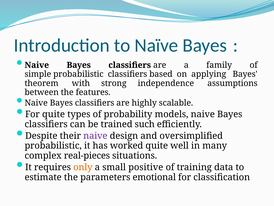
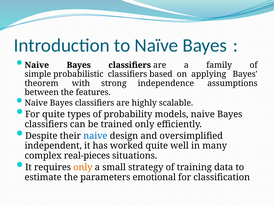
trained such: such -> only (145, 124)
naive colour: purple -> blue (95, 136)
probabilistic: probabilistic -> independent (53, 145)
positive: positive -> strategy (146, 167)
